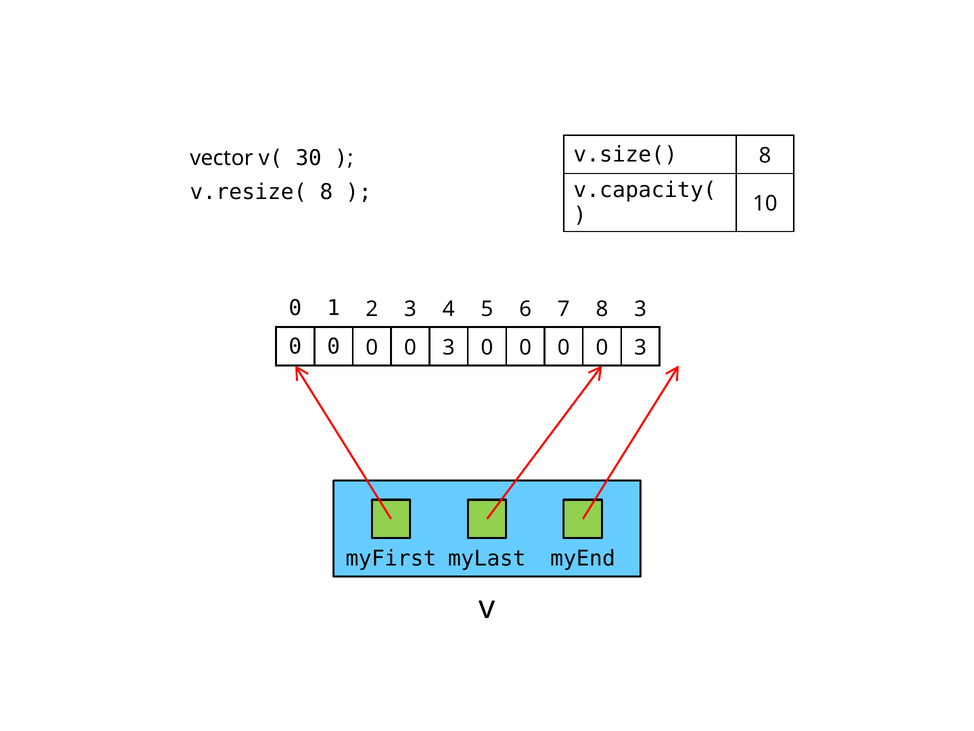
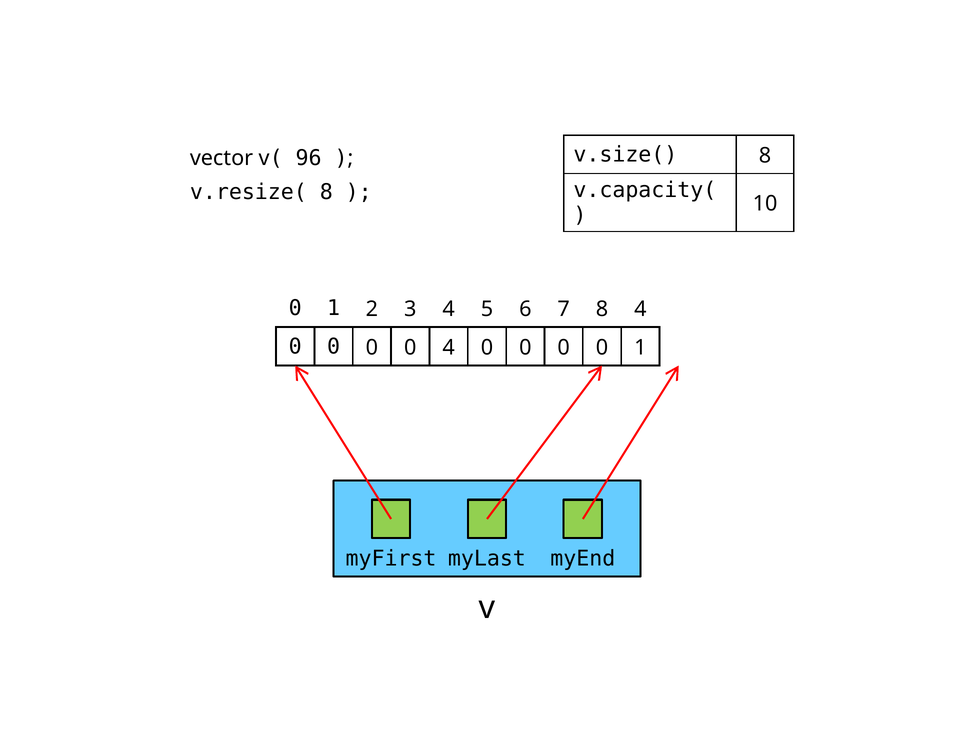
30: 30 -> 96 (309, 158)
8 3: 3 -> 4 (640, 309)
3: 3 -> 4 (449, 347)
3: 3 -> 1 (640, 347)
